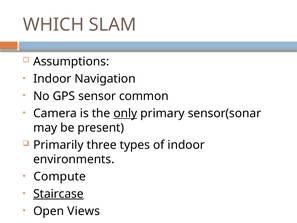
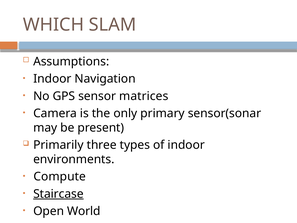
common: common -> matrices (144, 96)
only underline: present -> none (125, 113)
Views: Views -> World (84, 211)
